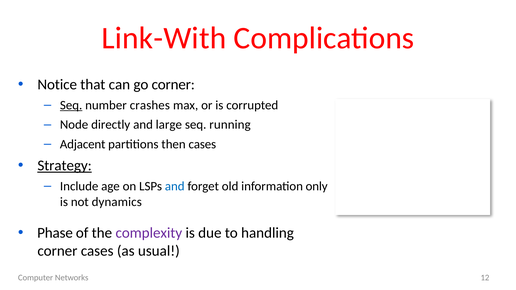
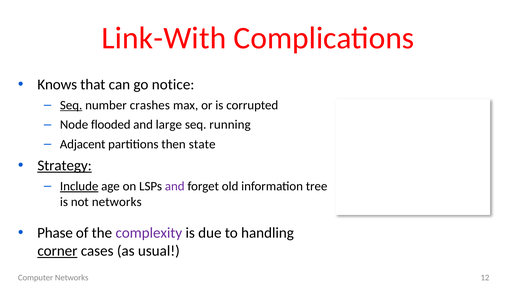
Notice: Notice -> Knows (57, 85)
go corner: corner -> notice (173, 85)
directly: directly -> flooded (111, 125)
then cases: cases -> state (202, 144)
Include underline: none -> present (79, 186)
and colour: blue -> purple (175, 186)
only: only -> tree (317, 186)
not dynamics: dynamics -> networks (117, 202)
corner underline: none -> present (57, 251)
